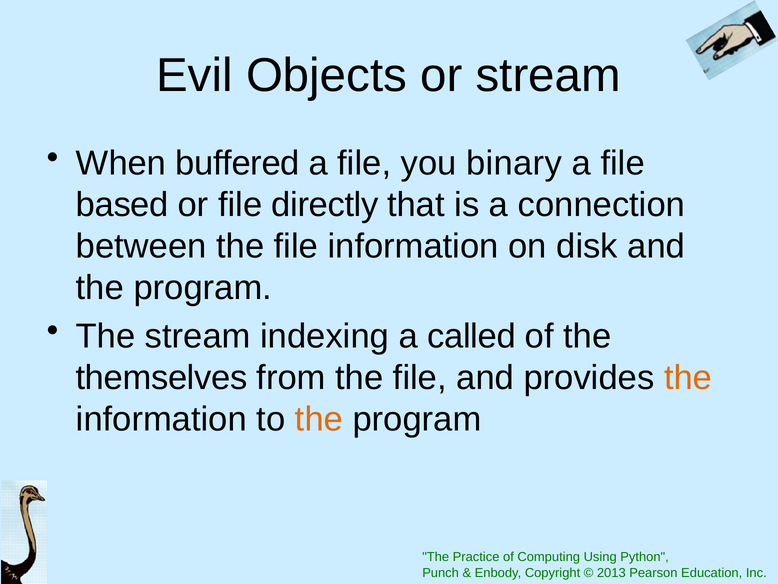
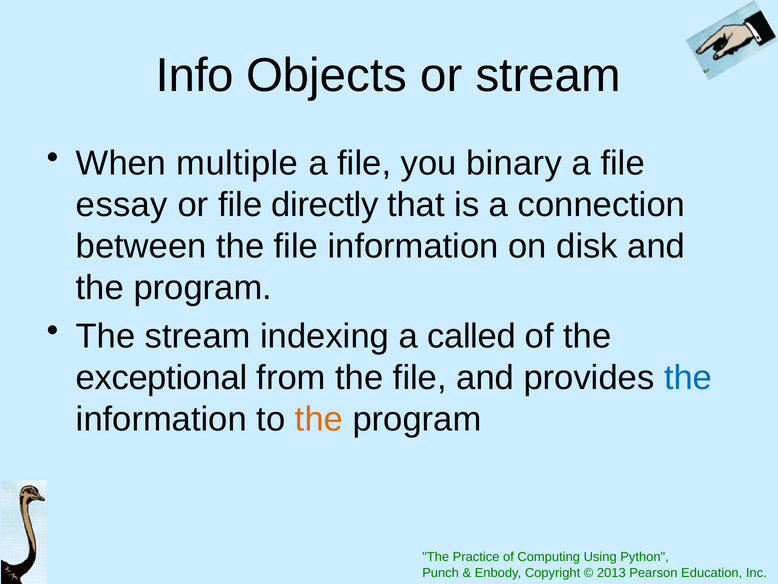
Evil: Evil -> Info (195, 75)
buffered: buffered -> multiple (237, 163)
based: based -> essay (122, 205)
themselves: themselves -> exceptional (162, 378)
the colour: orange -> blue (688, 378)
